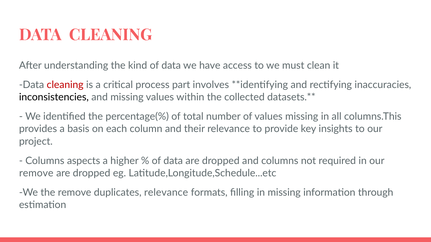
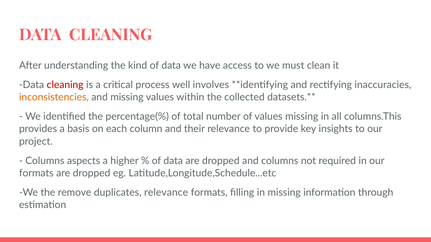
part: part -> well (181, 85)
inconsistencies colour: black -> orange (54, 97)
remove: remove -> formats (36, 174)
